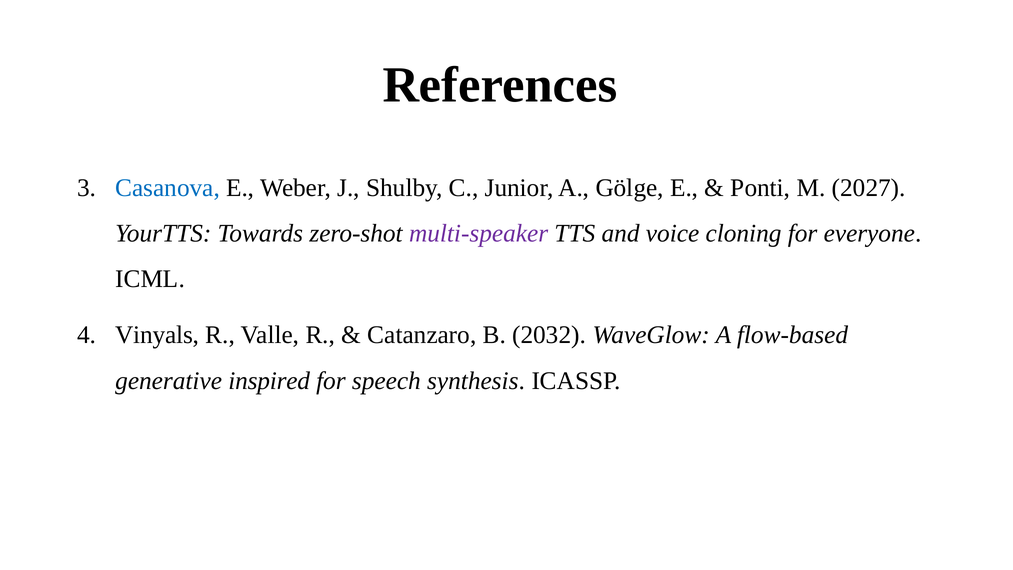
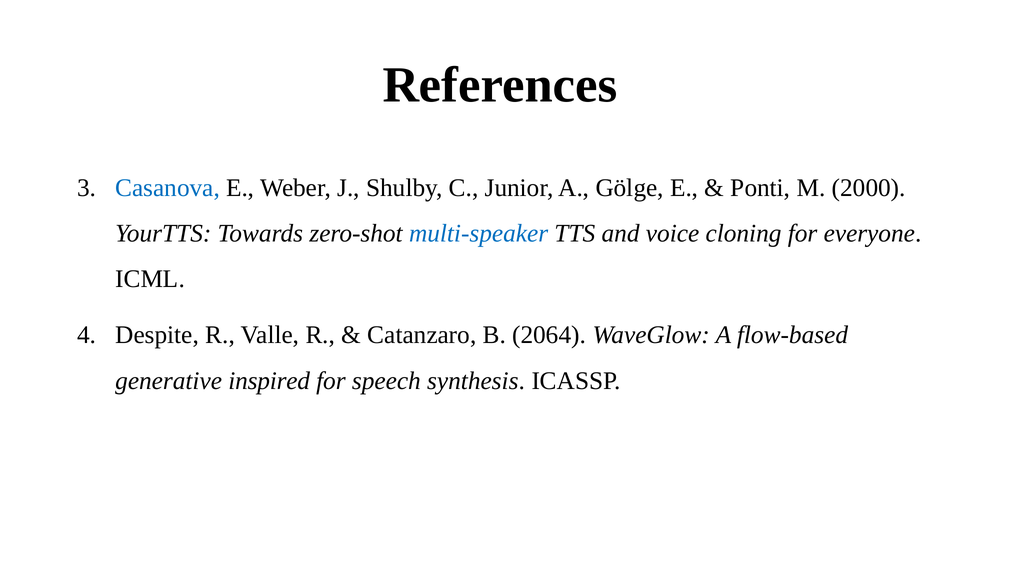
2027: 2027 -> 2000 (869, 188)
multi-speaker colour: purple -> blue (479, 233)
Vinyals: Vinyals -> Despite (157, 335)
2032: 2032 -> 2064 (549, 335)
